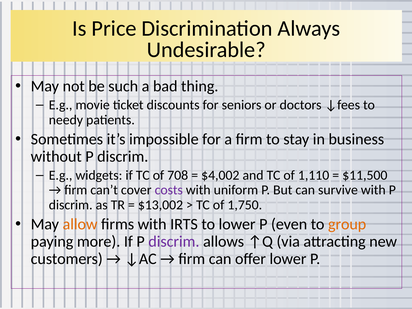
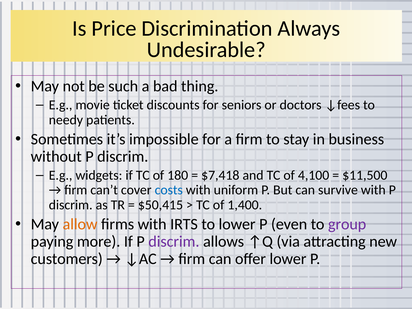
708: 708 -> 180 (178, 175)
$4,002: $4,002 -> $7,418 (220, 175)
1,110: 1,110 -> 4,100 (314, 175)
costs colour: purple -> blue (169, 190)
$13,002: $13,002 -> $50,415 (160, 205)
1,750: 1,750 -> 1,400 (245, 205)
group colour: orange -> purple (347, 224)
